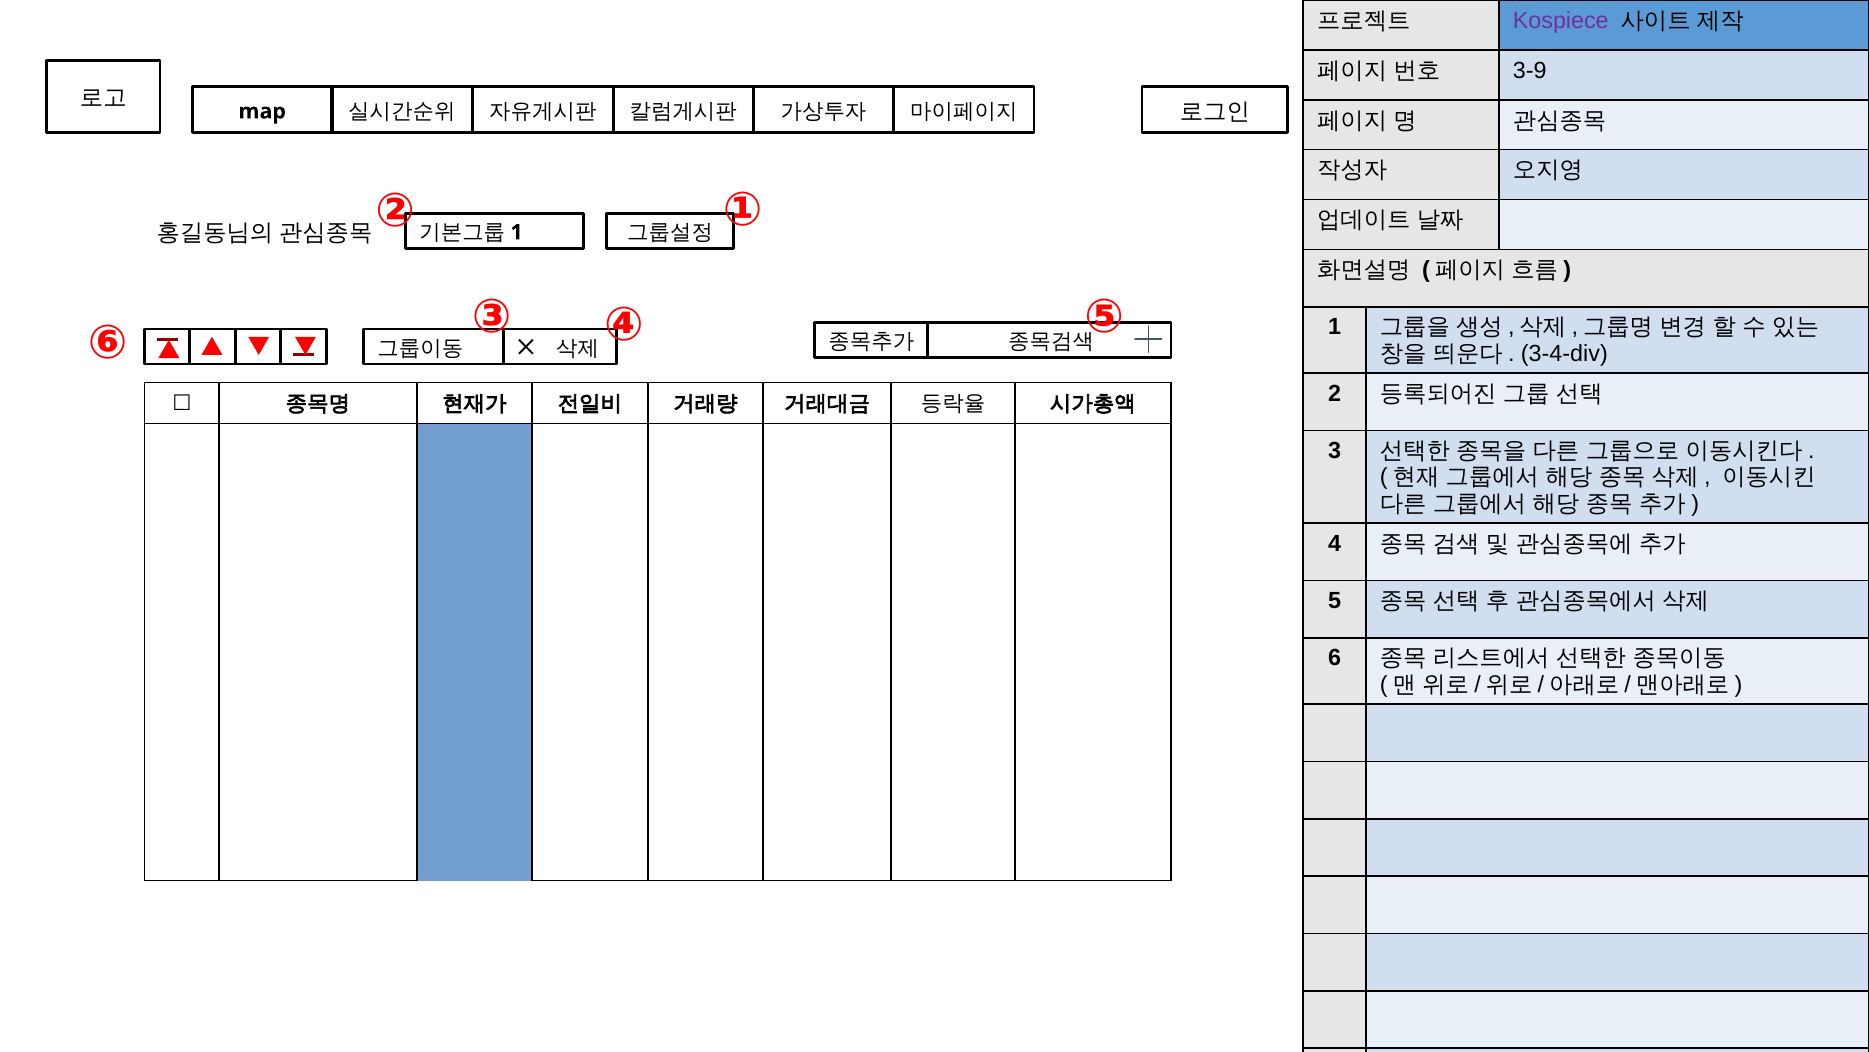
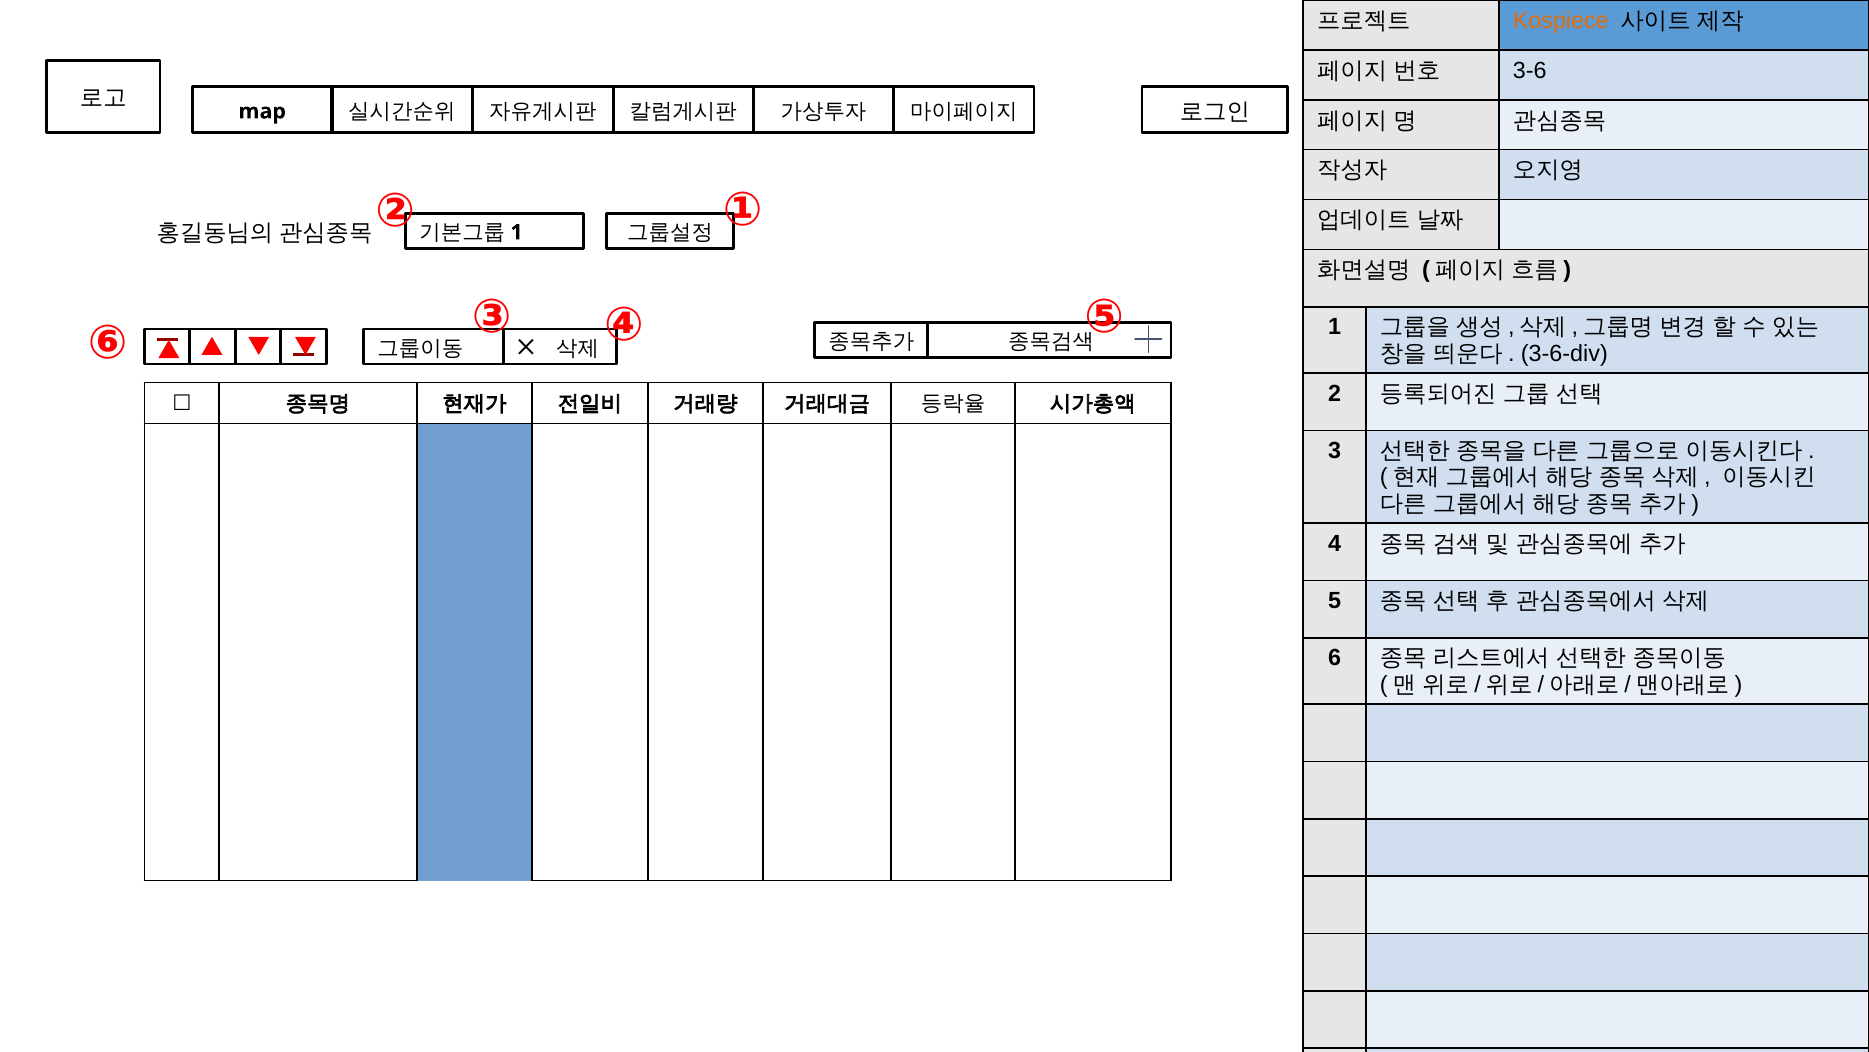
Kospiece colour: purple -> orange (1561, 21)
3-9: 3-9 -> 3-6 (1530, 70)
3-4-div: 3-4-div -> 3-6-div (1564, 353)
